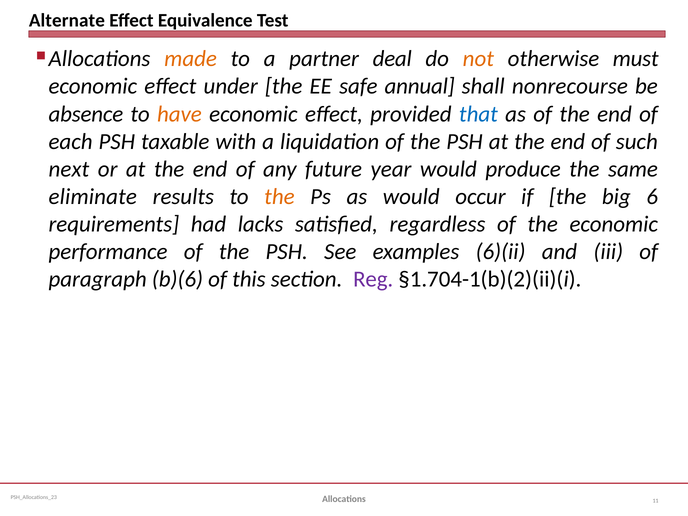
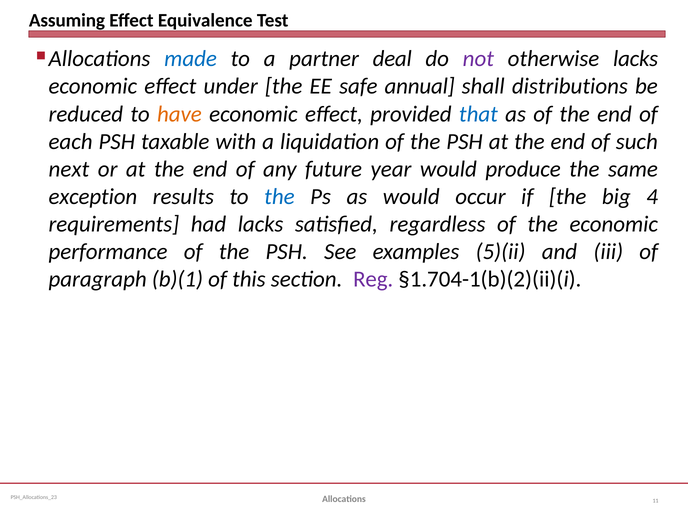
Alternate: Alternate -> Assuming (67, 20)
made colour: orange -> blue (191, 59)
not colour: orange -> purple (478, 59)
otherwise must: must -> lacks (636, 59)
nonrecourse: nonrecourse -> distributions (570, 86)
absence: absence -> reduced (86, 114)
eliminate: eliminate -> exception (93, 196)
the colour: orange -> blue (279, 196)
6: 6 -> 4 (652, 196)
6)(ii: 6)(ii -> 5)(ii (501, 252)
b)(6: b)(6 -> b)(1 (177, 279)
